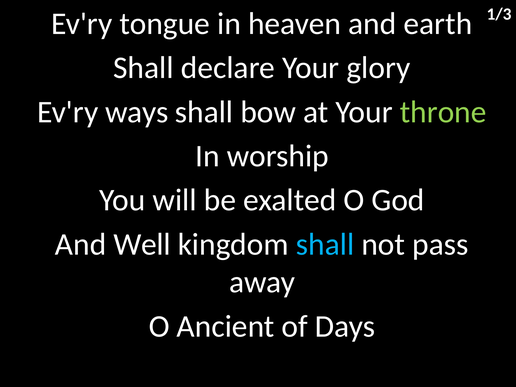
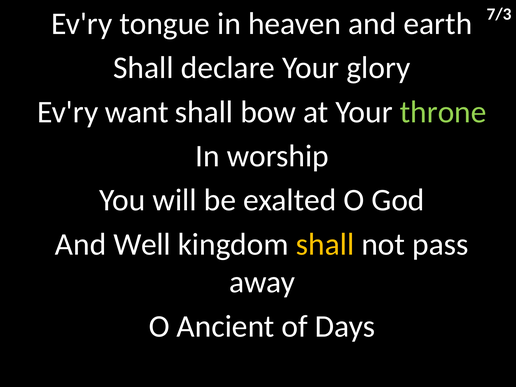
1/3: 1/3 -> 7/3 (499, 14)
ways: ways -> want (137, 112)
shall colour: light blue -> yellow (325, 244)
